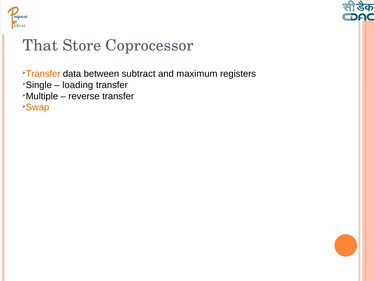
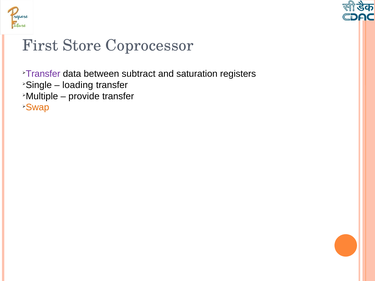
That: That -> First (40, 45)
Transfer colour: orange -> purple (43, 74)
maximum: maximum -> saturation (197, 74)
reverse: reverse -> provide (84, 96)
